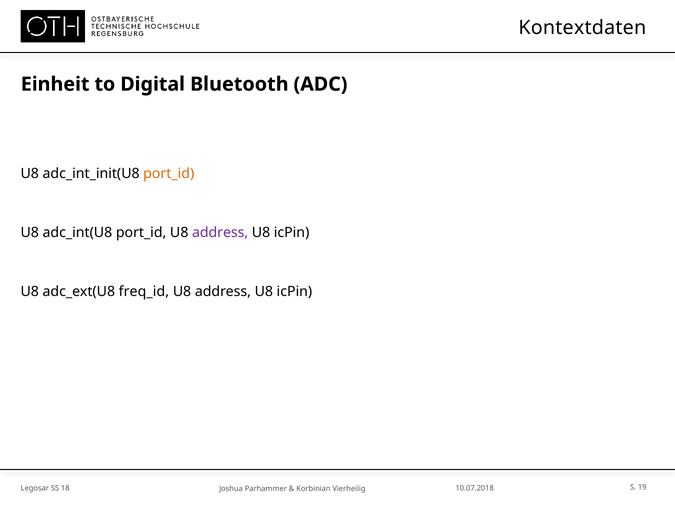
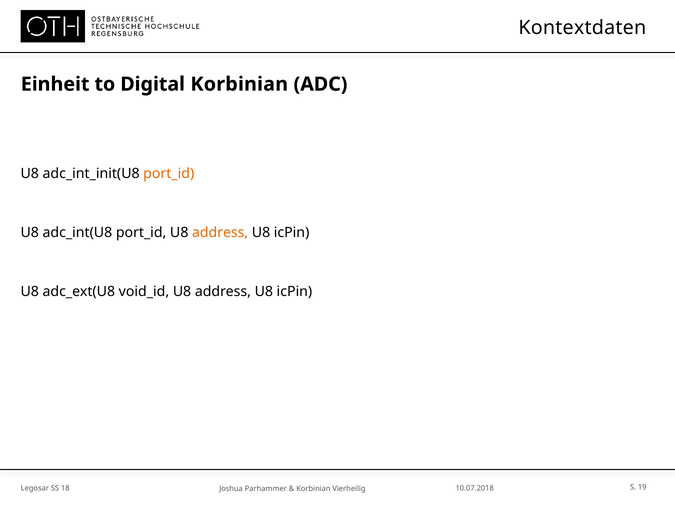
Digital Bluetooth: Bluetooth -> Korbinian (239, 84)
address colour: purple -> orange (220, 233)
freq_id: freq_id -> void_id (144, 292)
